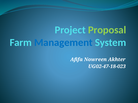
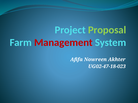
Management colour: blue -> red (63, 43)
